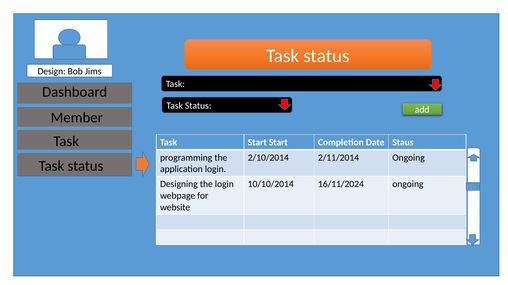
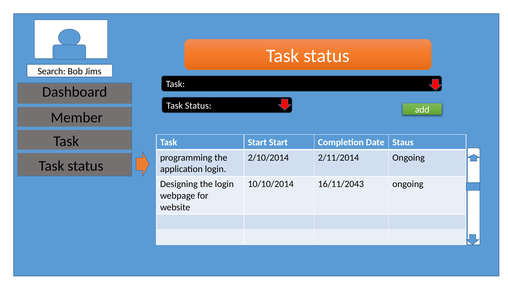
Design: Design -> Search (52, 72)
16/11/2024: 16/11/2024 -> 16/11/2043 (341, 185)
